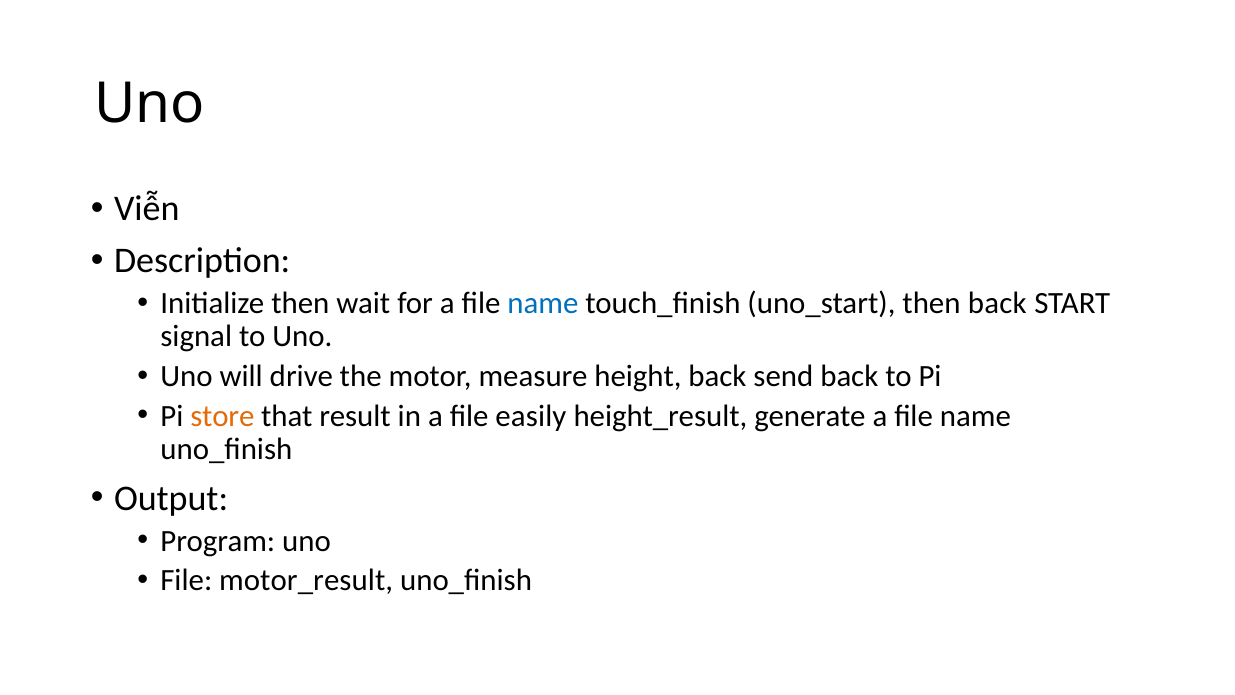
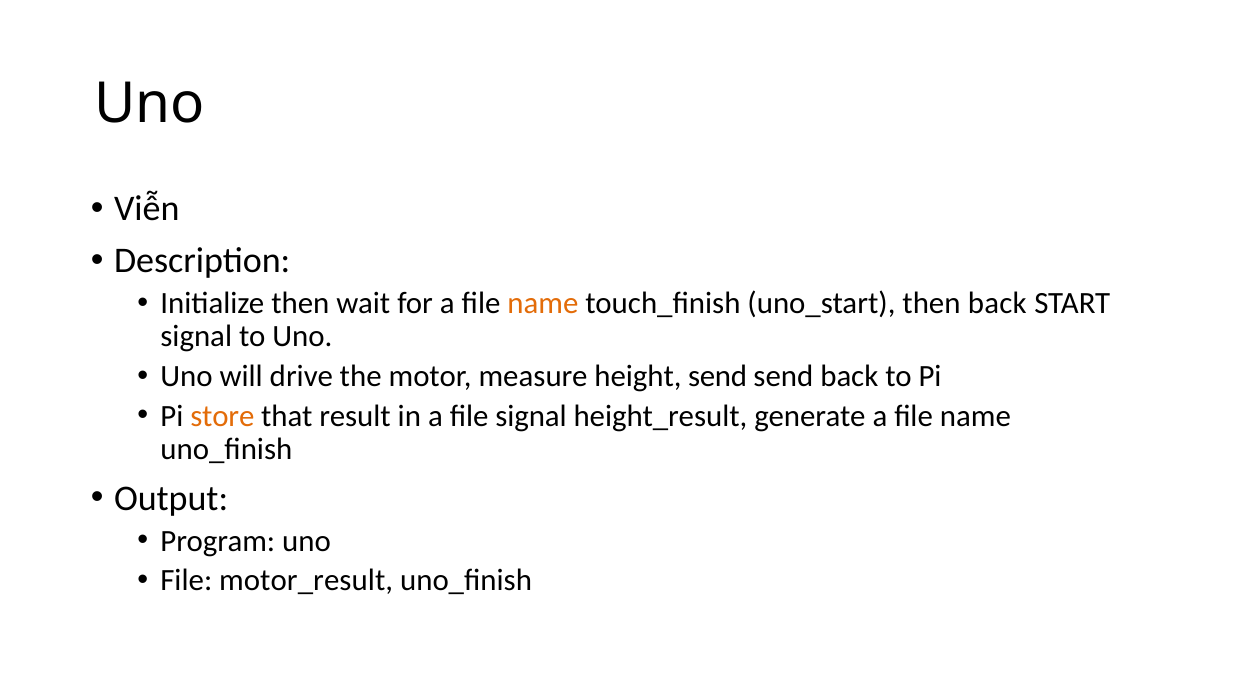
name colour: blue -> orange (543, 303)
height back: back -> send (718, 376)
file easily: easily -> signal (531, 416)
